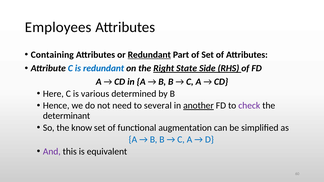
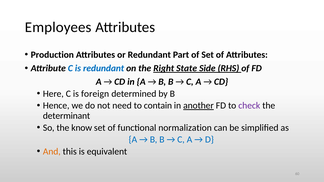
Containing: Containing -> Production (52, 55)
Redundant underline: present -> none (149, 55)
various: various -> foreign (95, 94)
several: several -> contain (158, 106)
augmentation: augmentation -> normalization (185, 128)
And colour: purple -> orange (52, 152)
